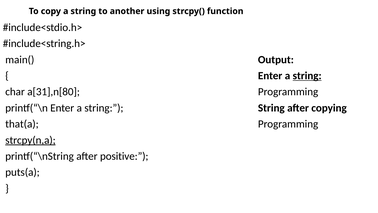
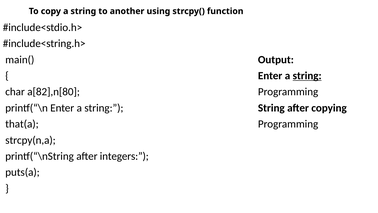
a[31],n[80: a[31],n[80 -> a[82],n[80 (54, 92)
strcpy(n,a underline: present -> none (30, 140)
positive: positive -> integers (124, 156)
